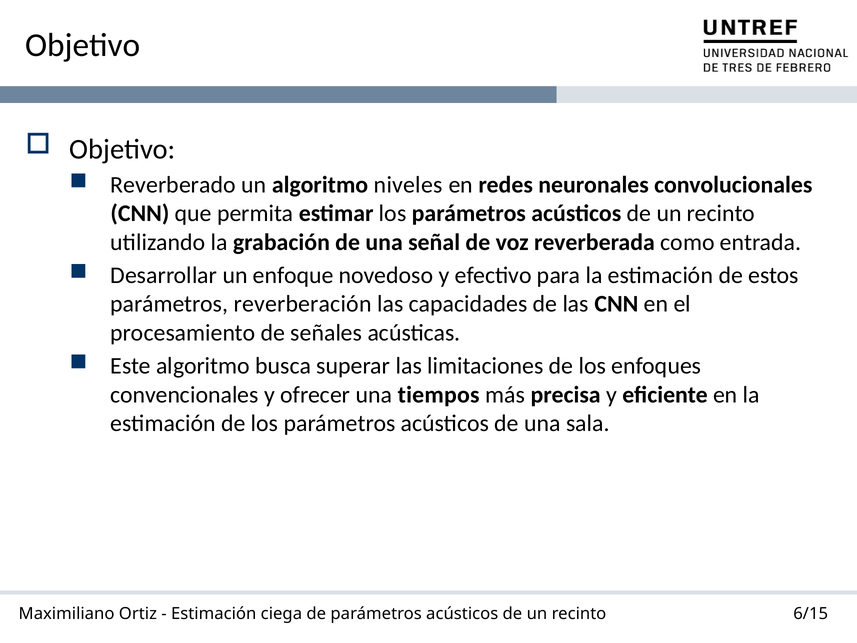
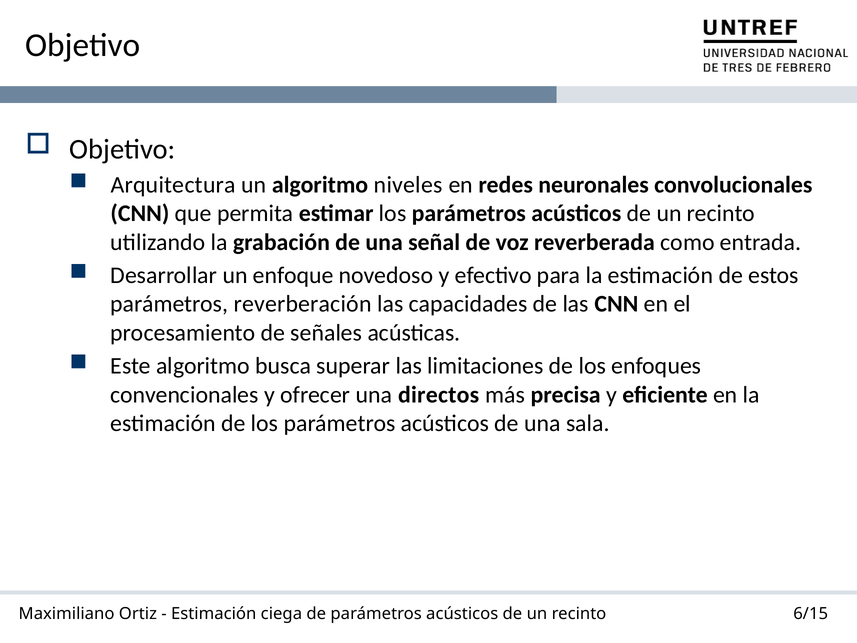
Reverberado: Reverberado -> Arquitectura (173, 185)
tiempos: tiempos -> directos (439, 394)
